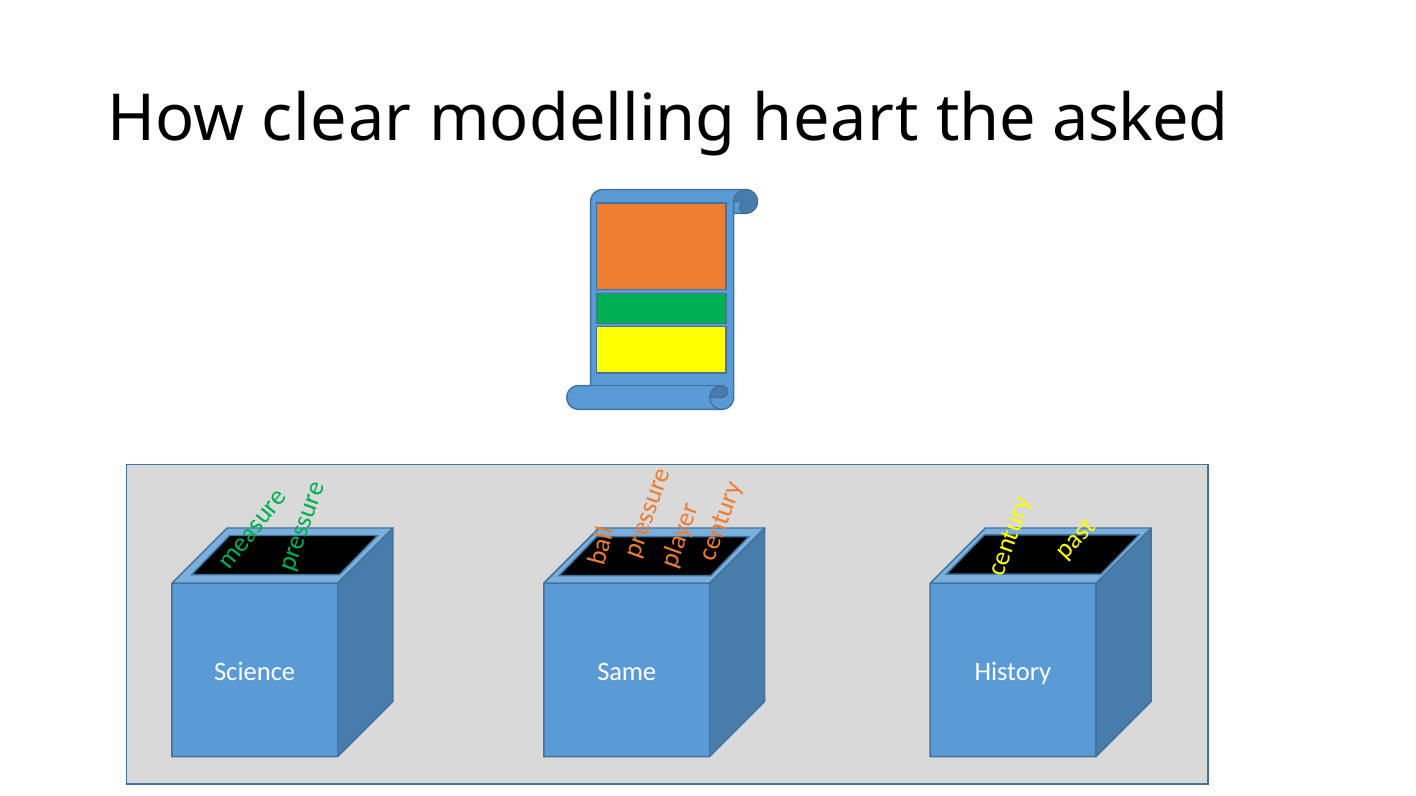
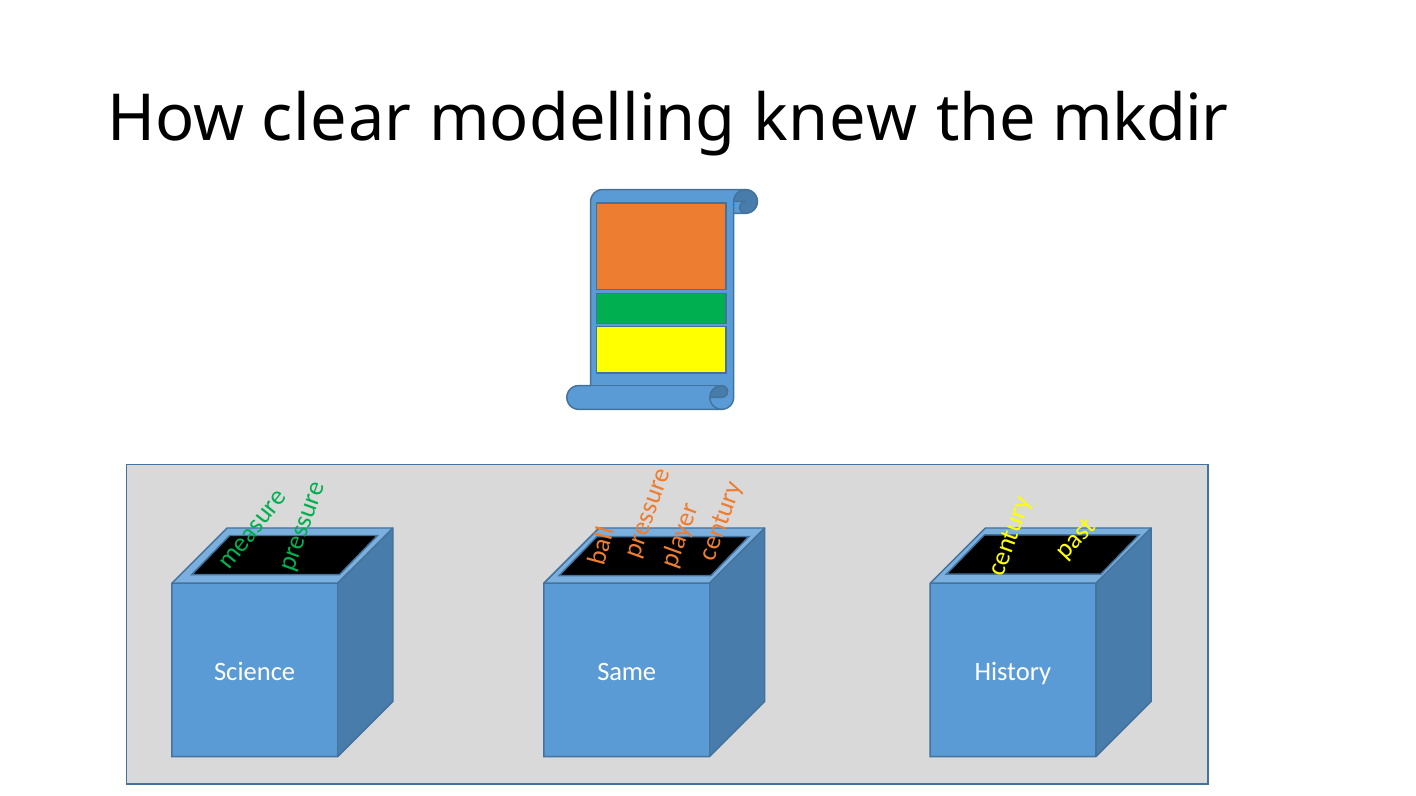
heart: heart -> knew (836, 119)
asked: asked -> mkdir (1141, 119)
